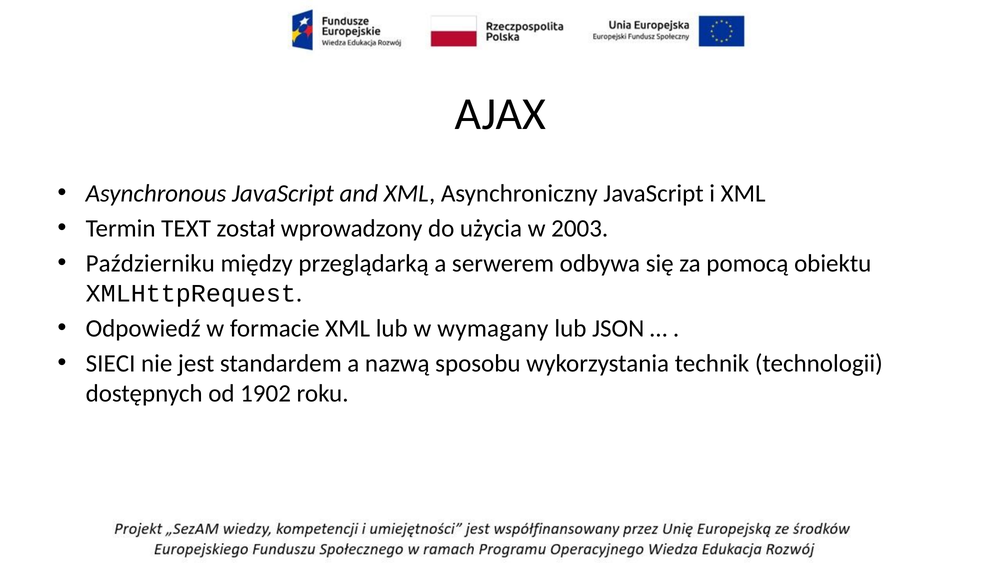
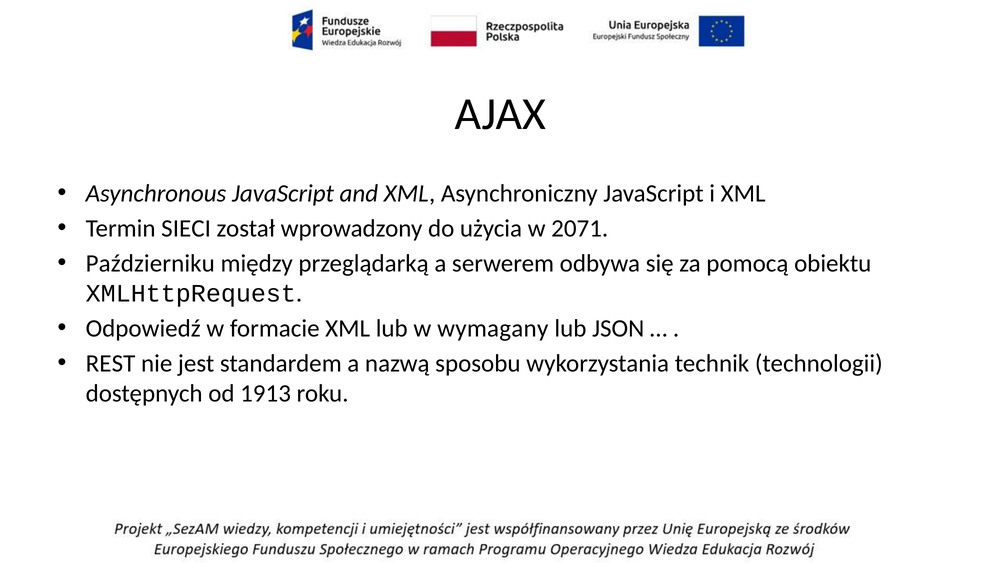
TEXT: TEXT -> SIECI (186, 228)
2003: 2003 -> 2071 (580, 228)
SIECI: SIECI -> REST (111, 363)
1902: 1902 -> 1913 (266, 393)
